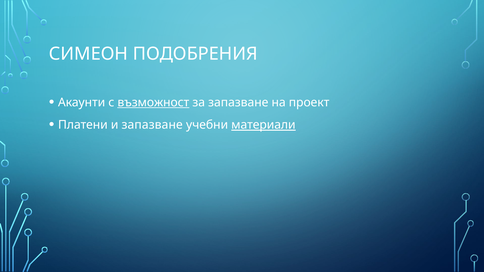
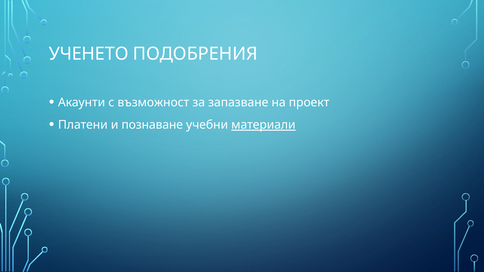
СИМЕОН: СИМЕОН -> УЧЕНЕТО (89, 54)
възможност underline: present -> none (153, 103)
и запазване: запазване -> познаване (152, 125)
